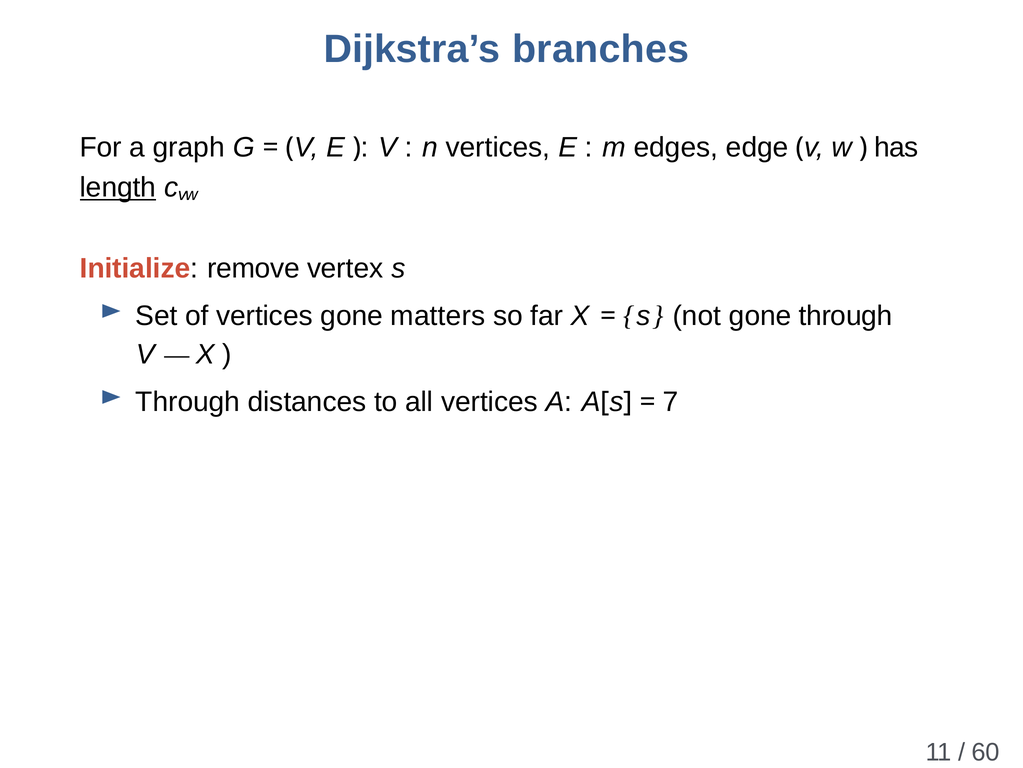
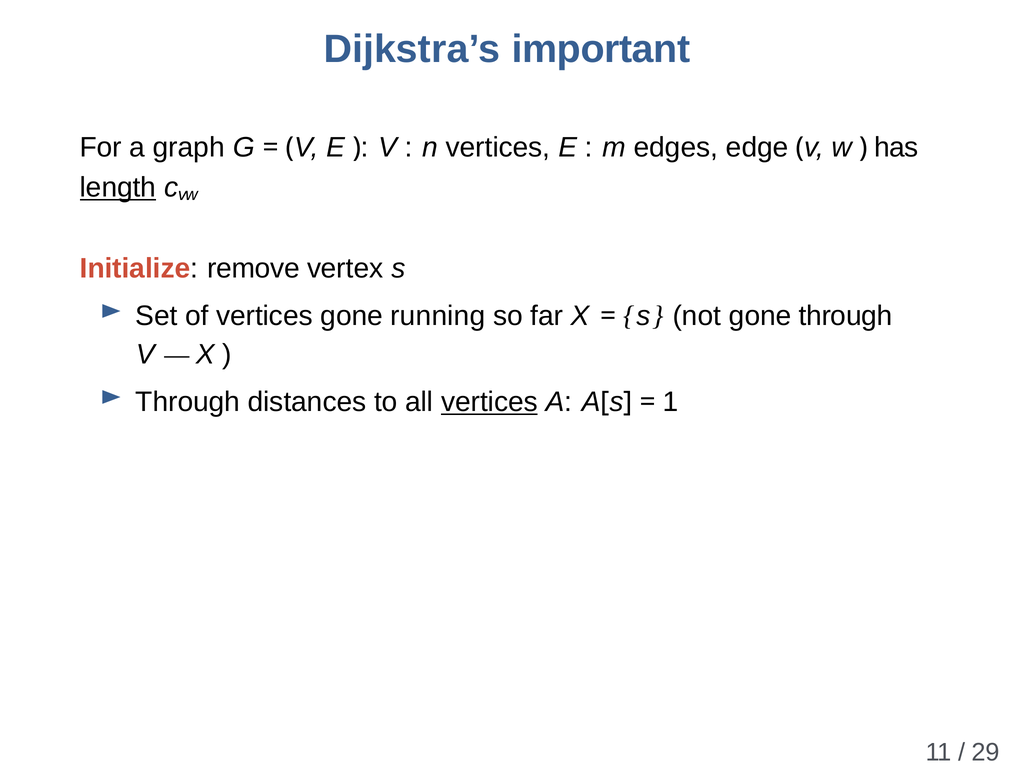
branches: branches -> important (601, 49)
matters: matters -> running (438, 316)
vertices underline: none -> present (489, 402)
7: 7 -> 1 (670, 402)
60: 60 -> 29 (985, 752)
